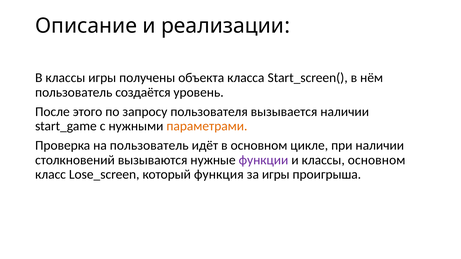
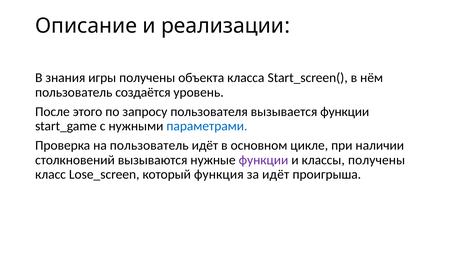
В классы: классы -> знания (65, 78)
вызывается наличии: наличии -> функции (345, 112)
параметрами colour: orange -> blue (207, 126)
классы основном: основном -> получены (377, 160)
за игры: игры -> идёт (276, 175)
